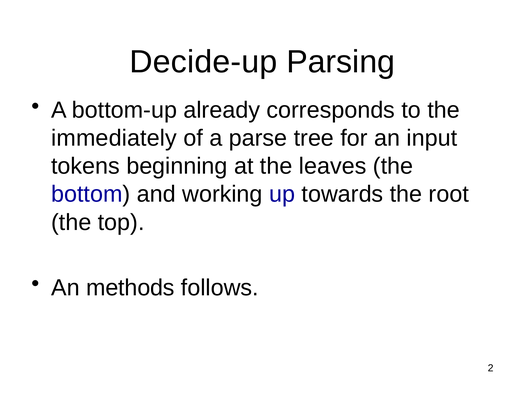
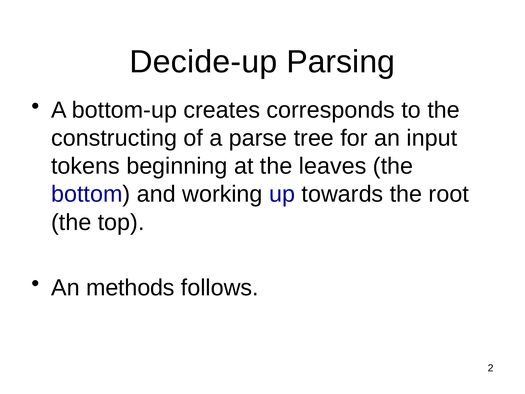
already: already -> creates (222, 110)
immediately: immediately -> constructing (114, 138)
